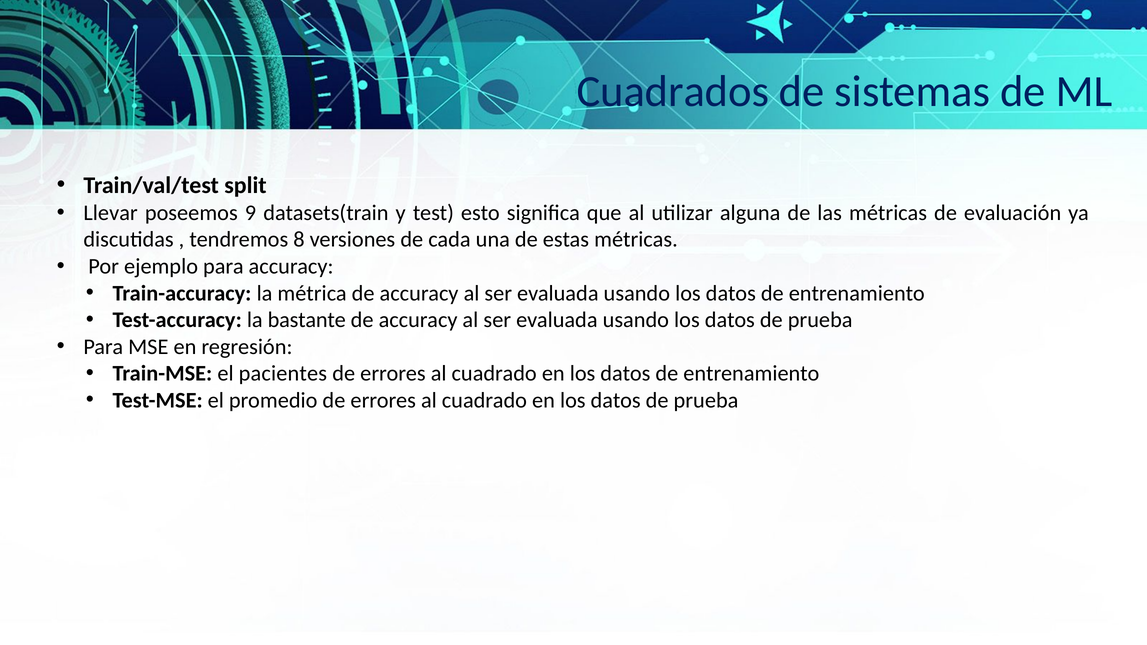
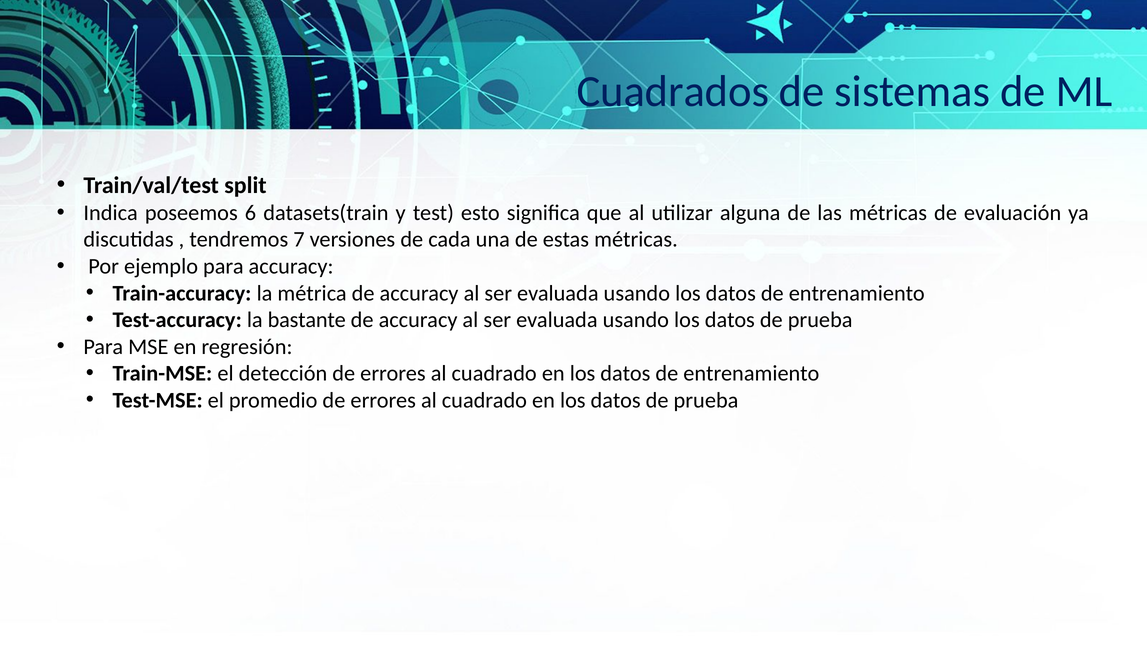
Llevar: Llevar -> Indica (111, 213)
9: 9 -> 6 (250, 213)
8: 8 -> 7 (299, 240)
pacientes: pacientes -> detección (283, 374)
